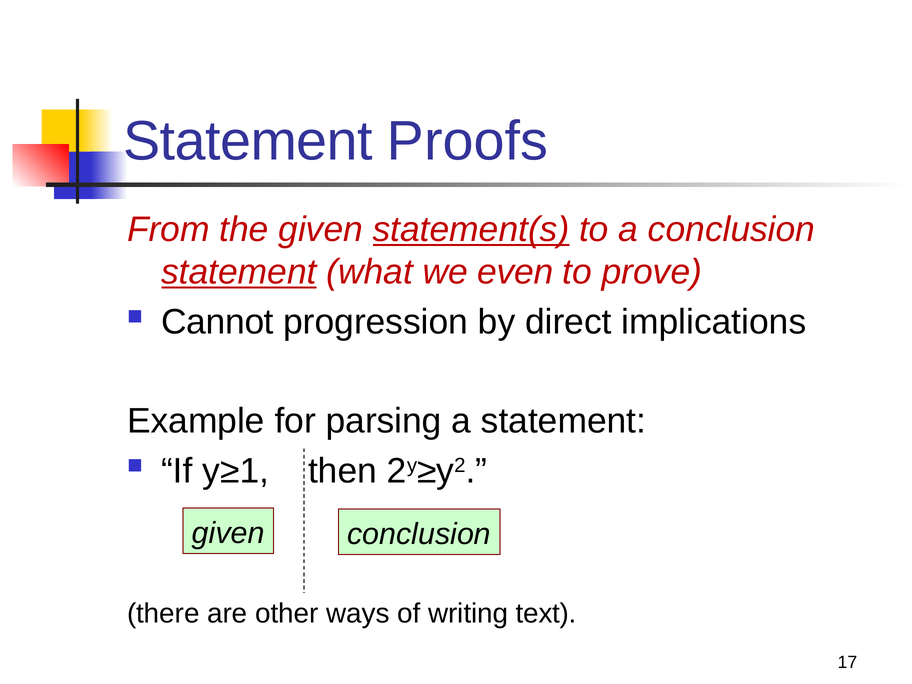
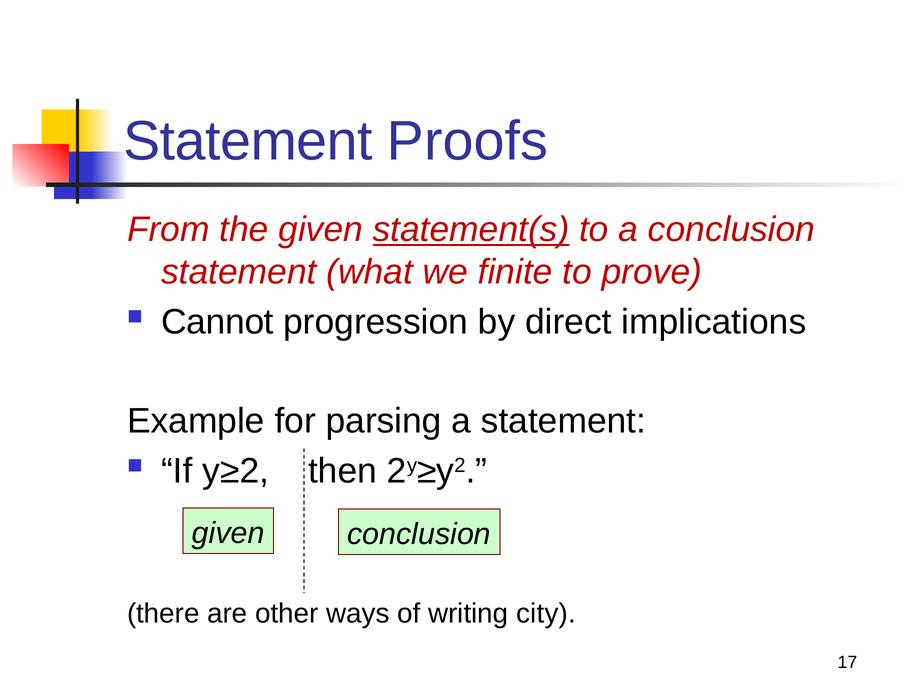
statement underline: present -> none (239, 272)
even: even -> finite (515, 272)
y≥1: y≥1 -> y≥2 (236, 471)
text: text -> city (546, 613)
